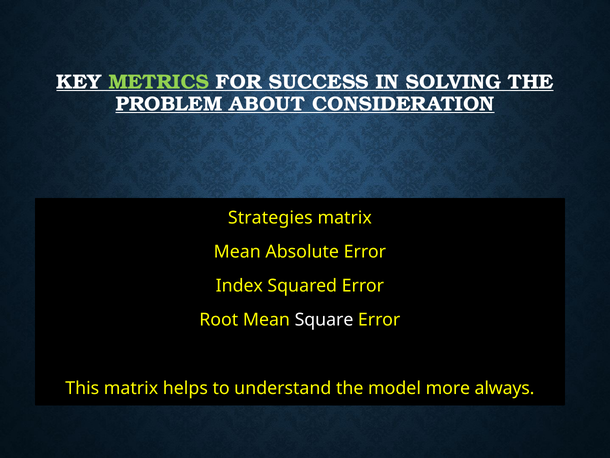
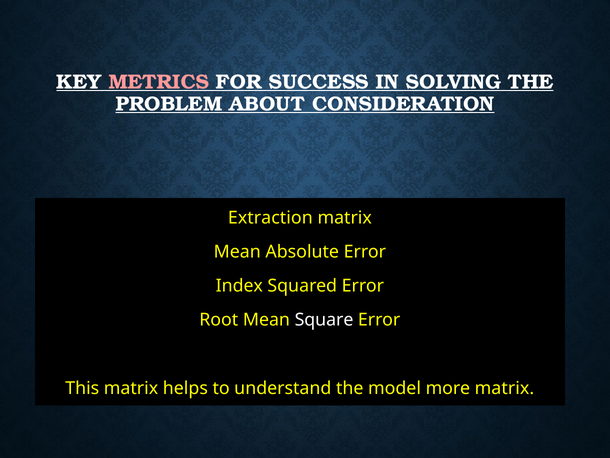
METRICS colour: light green -> pink (159, 82)
Strategies: Strategies -> Extraction (270, 217)
more always: always -> matrix (504, 388)
